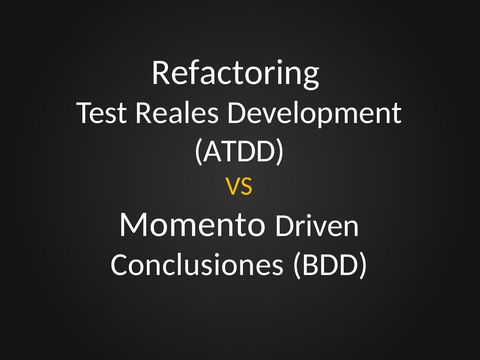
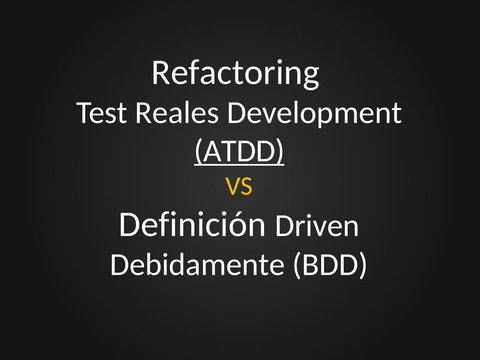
ATDD underline: none -> present (239, 151)
Momento: Momento -> Definición (193, 224)
Conclusiones: Conclusiones -> Debidamente (197, 265)
